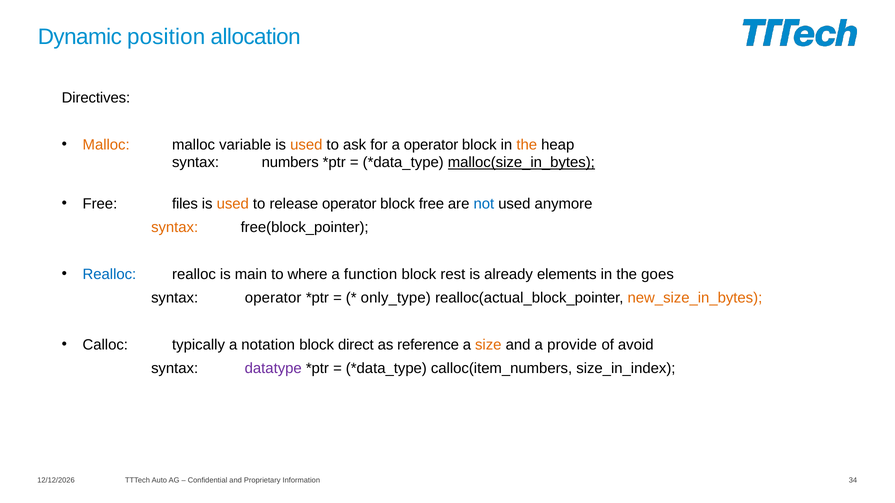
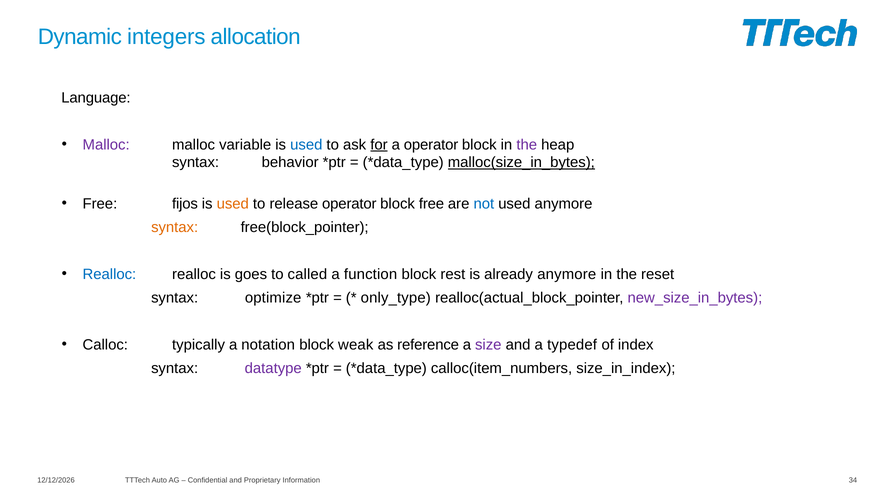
position: position -> integers (166, 37)
Directives: Directives -> Language (96, 98)
Malloc colour: orange -> purple (106, 145)
used colour: orange -> blue (306, 145)
for underline: none -> present (379, 145)
the colour: orange -> purple (527, 145)
numbers: numbers -> behavior (290, 163)
files: files -> fijos (185, 204)
main: main -> goes (251, 275)
where: where -> called (307, 275)
already elements: elements -> anymore (567, 275)
goes: goes -> reset (658, 275)
syntax operator: operator -> optimize (273, 298)
new_size_in_bytes colour: orange -> purple (695, 298)
direct: direct -> weak (356, 345)
size colour: orange -> purple (488, 345)
provide: provide -> typedef (572, 345)
avoid: avoid -> index (636, 345)
